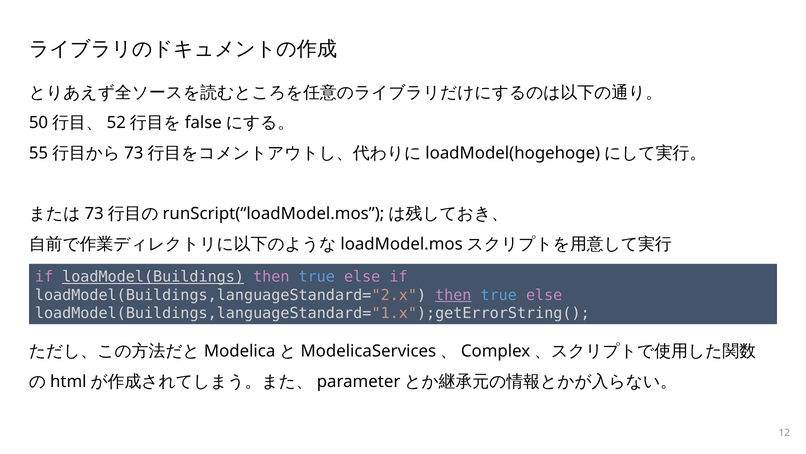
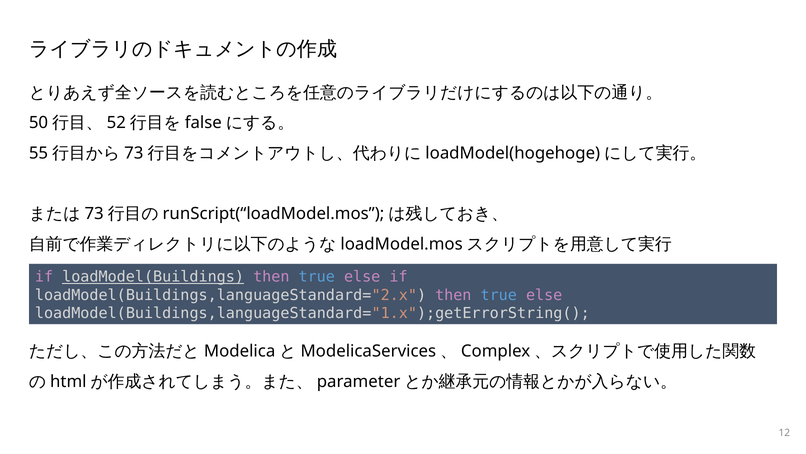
then underline: present -> none (453, 295)
